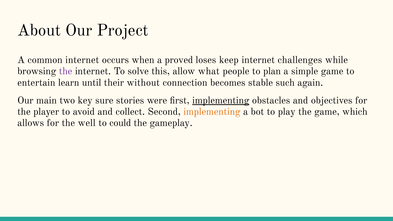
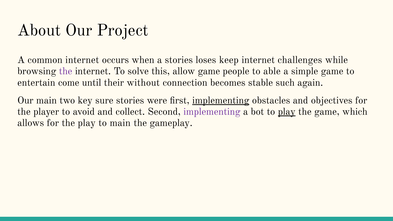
a proved: proved -> stories (179, 60)
allow what: what -> game (209, 71)
plan: plan -> able (272, 71)
learn: learn -> come (69, 83)
implementing colour: orange -> purple (212, 112)
play underline: none -> present (287, 112)
the well: well -> play (87, 123)
to could: could -> main (120, 123)
